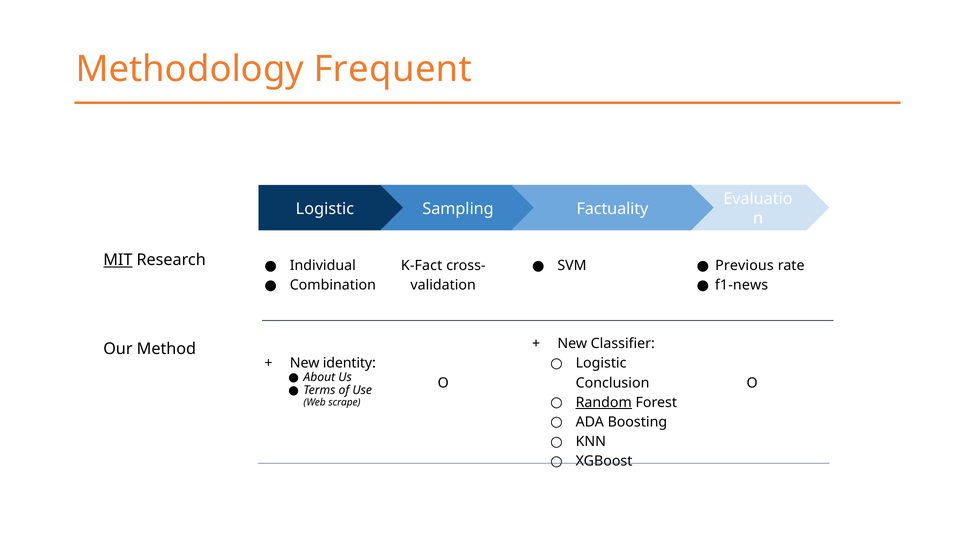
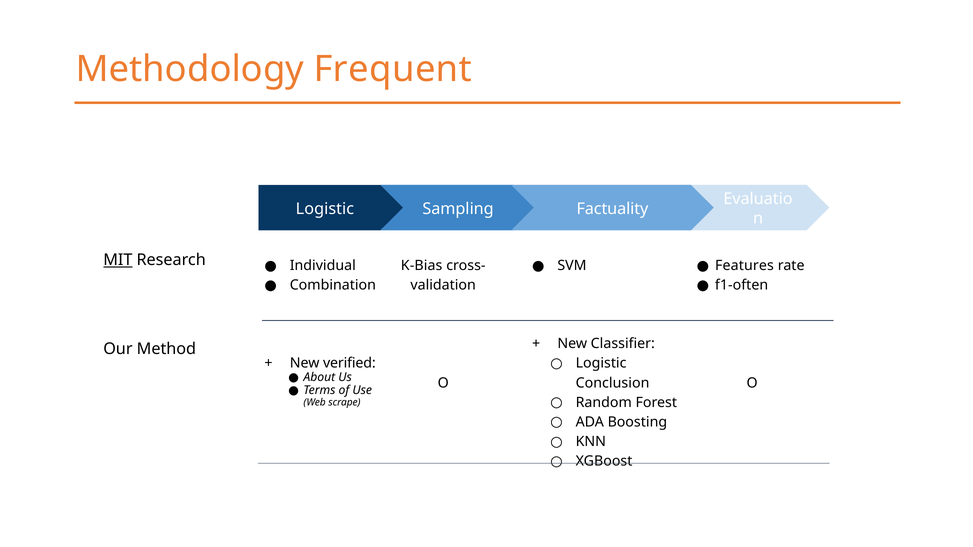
Previous: Previous -> Features (744, 266)
K-Fact: K-Fact -> K-Bias (422, 266)
f1-news: f1-news -> f1-often (742, 285)
identity: identity -> verified (349, 364)
Random underline: present -> none (604, 403)
